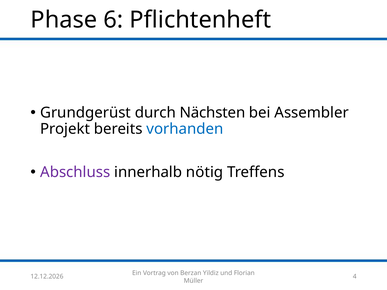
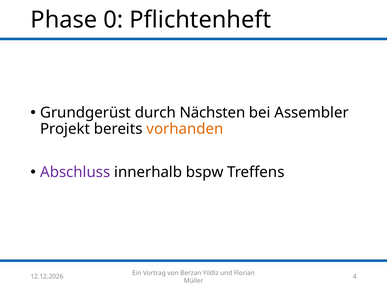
6: 6 -> 0 (113, 20)
vorhanden colour: blue -> orange (185, 129)
nötig: nötig -> bspw (205, 172)
